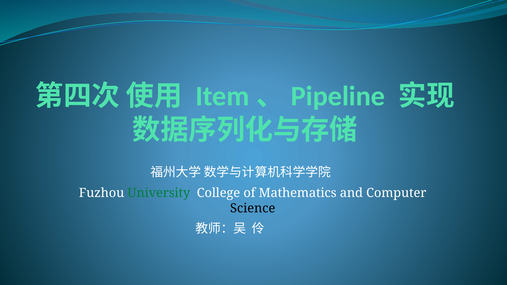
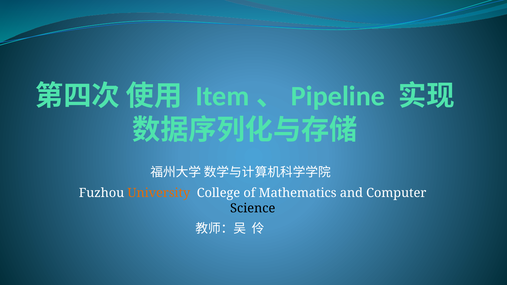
University colour: green -> orange (159, 193)
